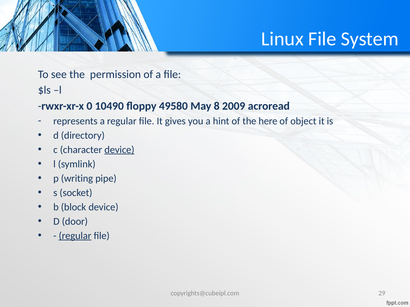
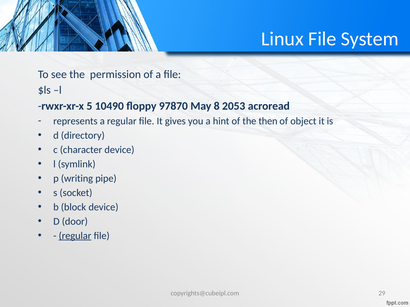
0: 0 -> 5 (89, 106)
49580: 49580 -> 97870 (173, 106)
2009: 2009 -> 2053 (234, 106)
here: here -> then (268, 121)
device underline: present -> none (119, 150)
